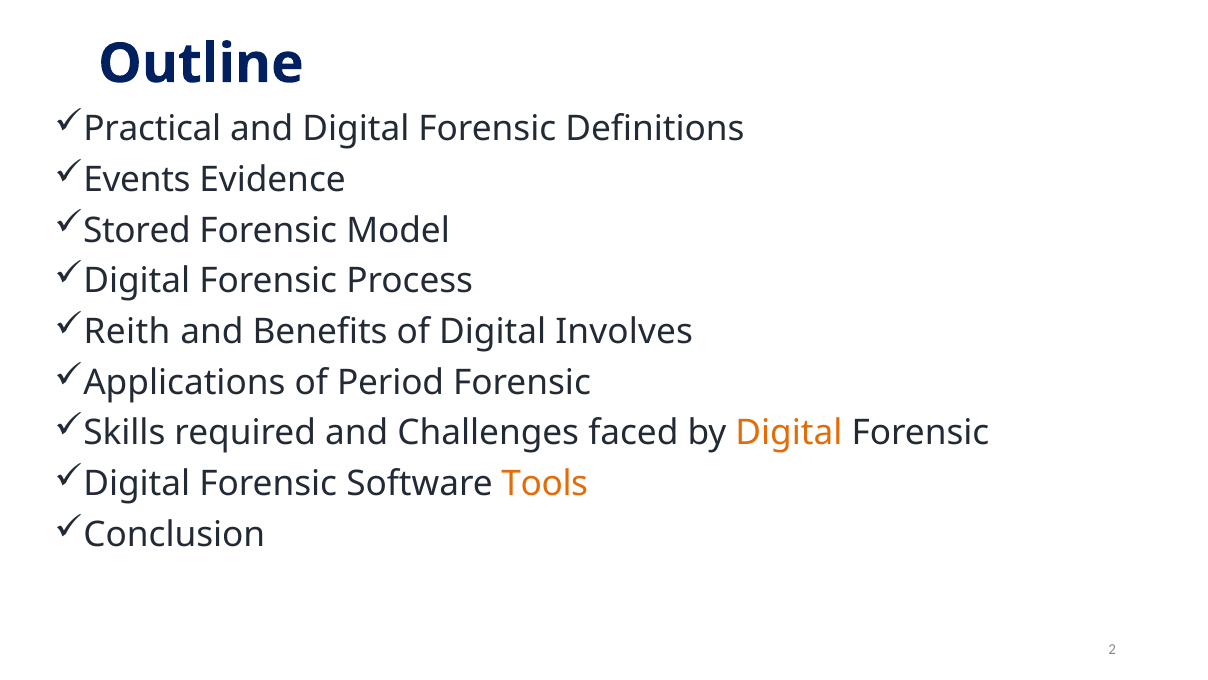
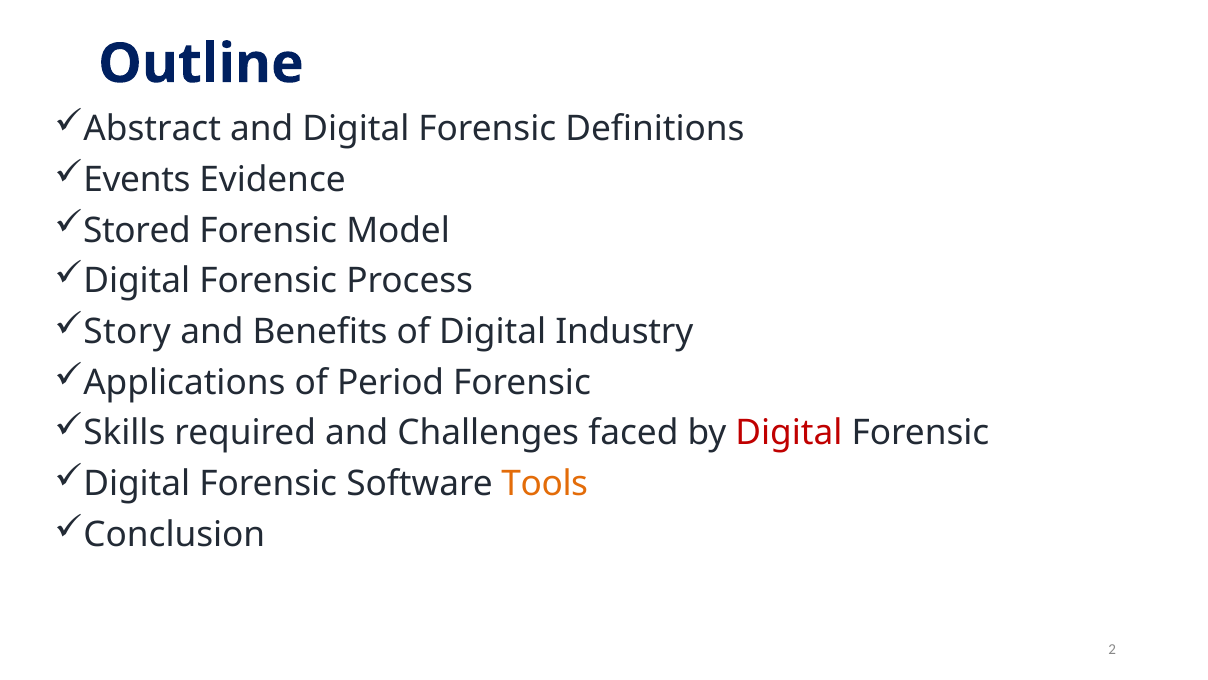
Practical: Practical -> Abstract (152, 129)
Reith: Reith -> Story (127, 332)
Involves: Involves -> Industry (624, 332)
Digital colour: orange -> red (789, 433)
